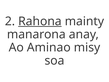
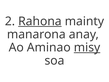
misy underline: none -> present (87, 47)
